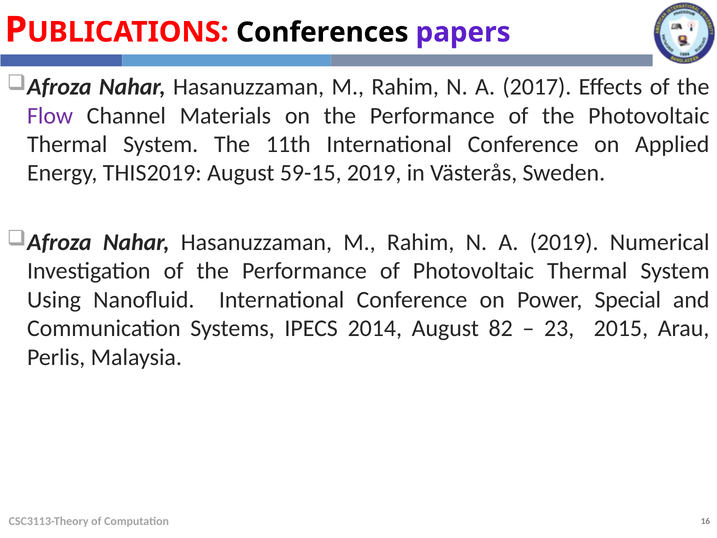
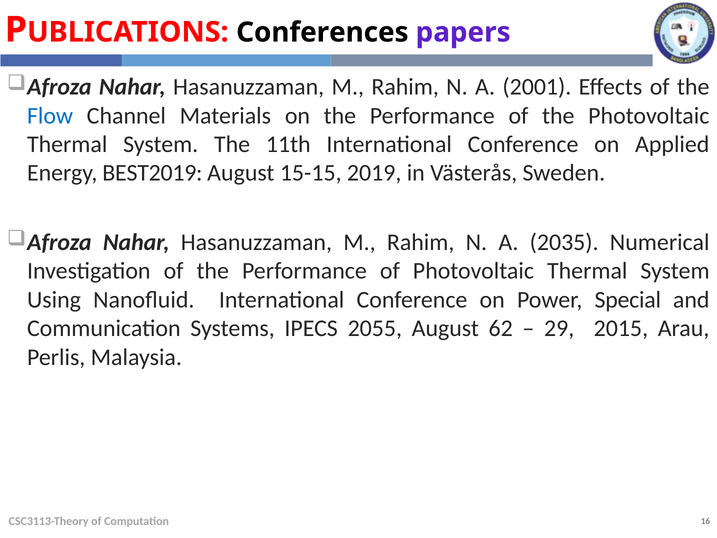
2017: 2017 -> 2001 (537, 87)
Flow colour: purple -> blue (50, 116)
THIS2019: THIS2019 -> BEST2019 (152, 173)
59-15: 59-15 -> 15-15 (311, 173)
A 2019: 2019 -> 2035 (564, 242)
2014: 2014 -> 2055 (375, 328)
82: 82 -> 62 (501, 328)
23: 23 -> 29 (559, 328)
